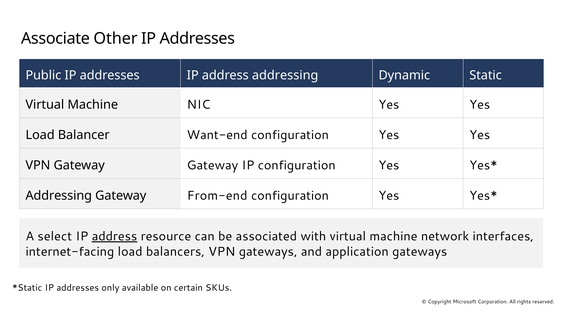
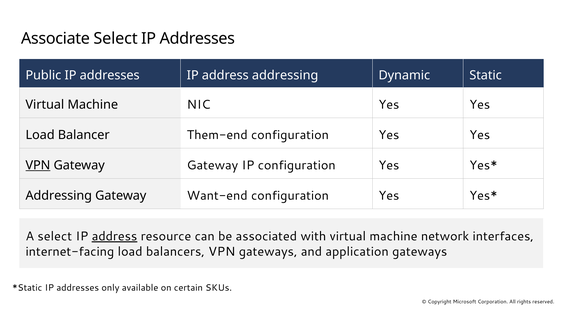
Associate Other: Other -> Select (116, 39)
Want-end: Want-end -> Them-end (217, 135)
VPN underline: none -> present (38, 165)
From-end: From-end -> Want-end (217, 195)
